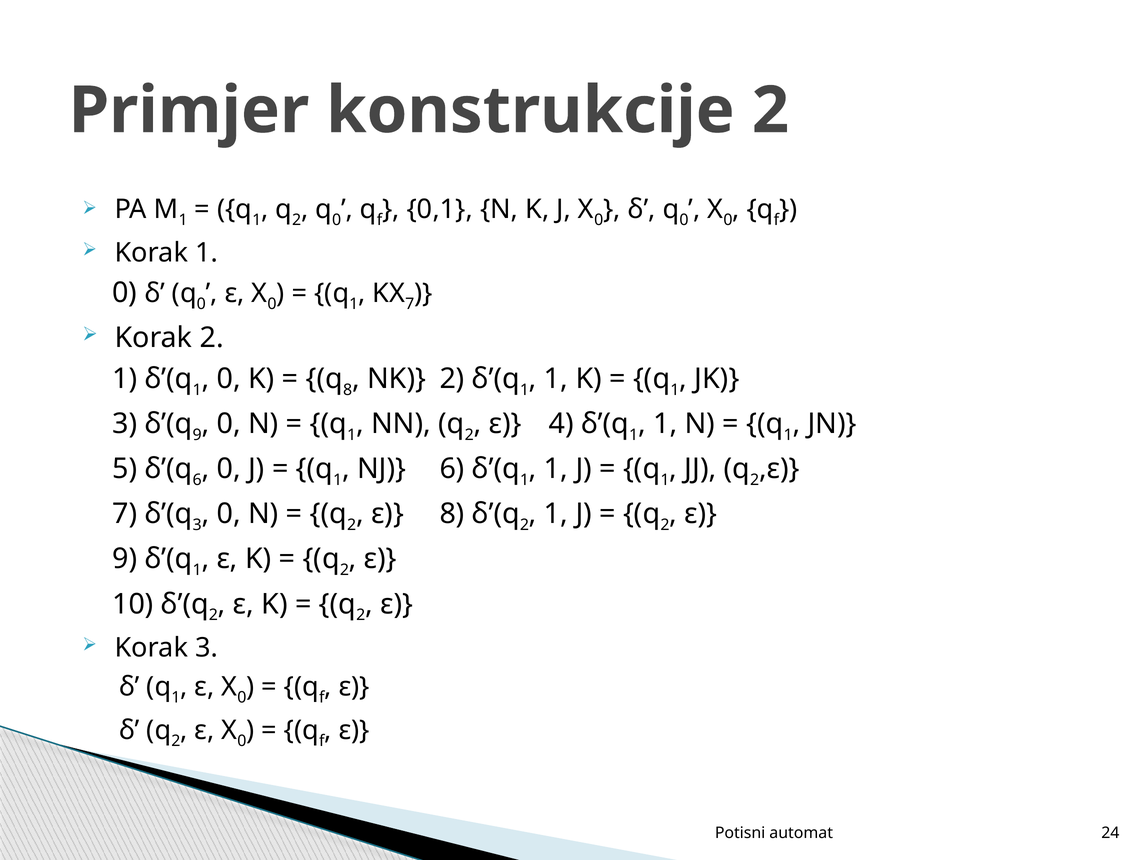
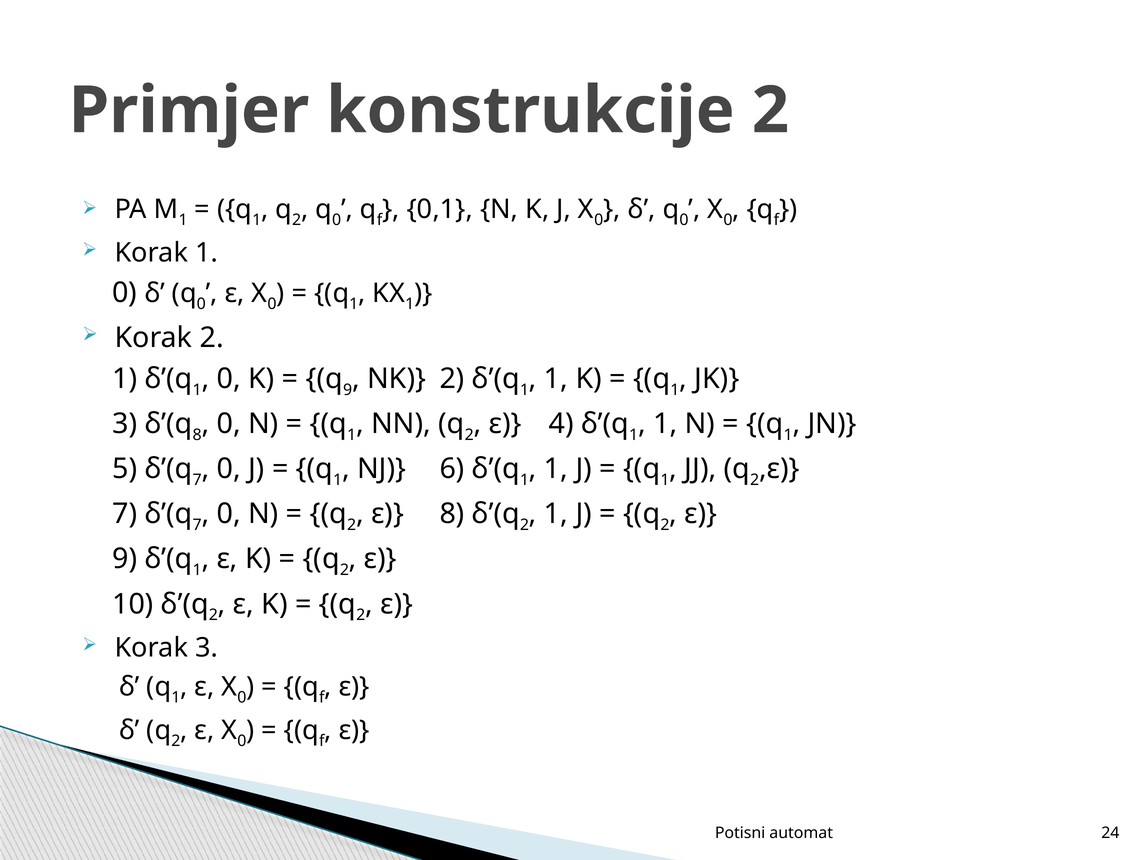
7: 7 -> 1 (410, 304)
8: 8 -> 9 (348, 390)
9: 9 -> 8 (197, 435)
6: 6 -> 7 (197, 480)
3: 3 -> 7 (197, 525)
